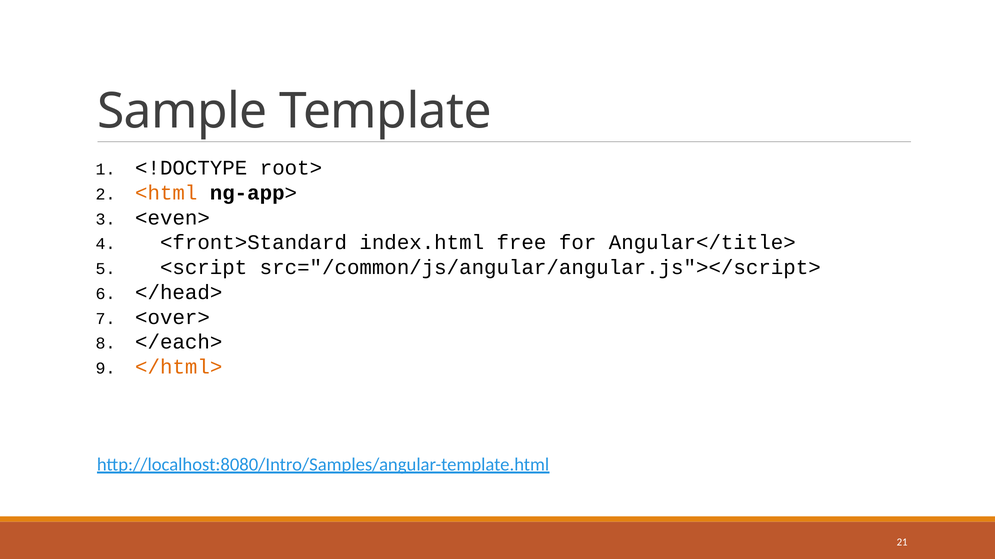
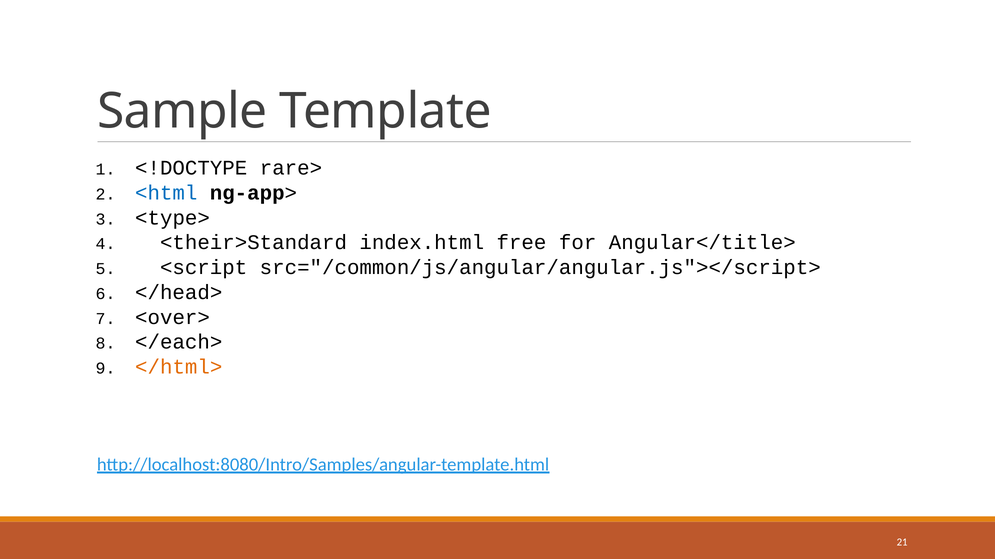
root>: root> -> rare> (291, 168)
<html colour: orange -> blue (166, 193)
<even>: <even> -> <type> (173, 218)
<front>Standard: <front>Standard -> <their>Standard (253, 243)
